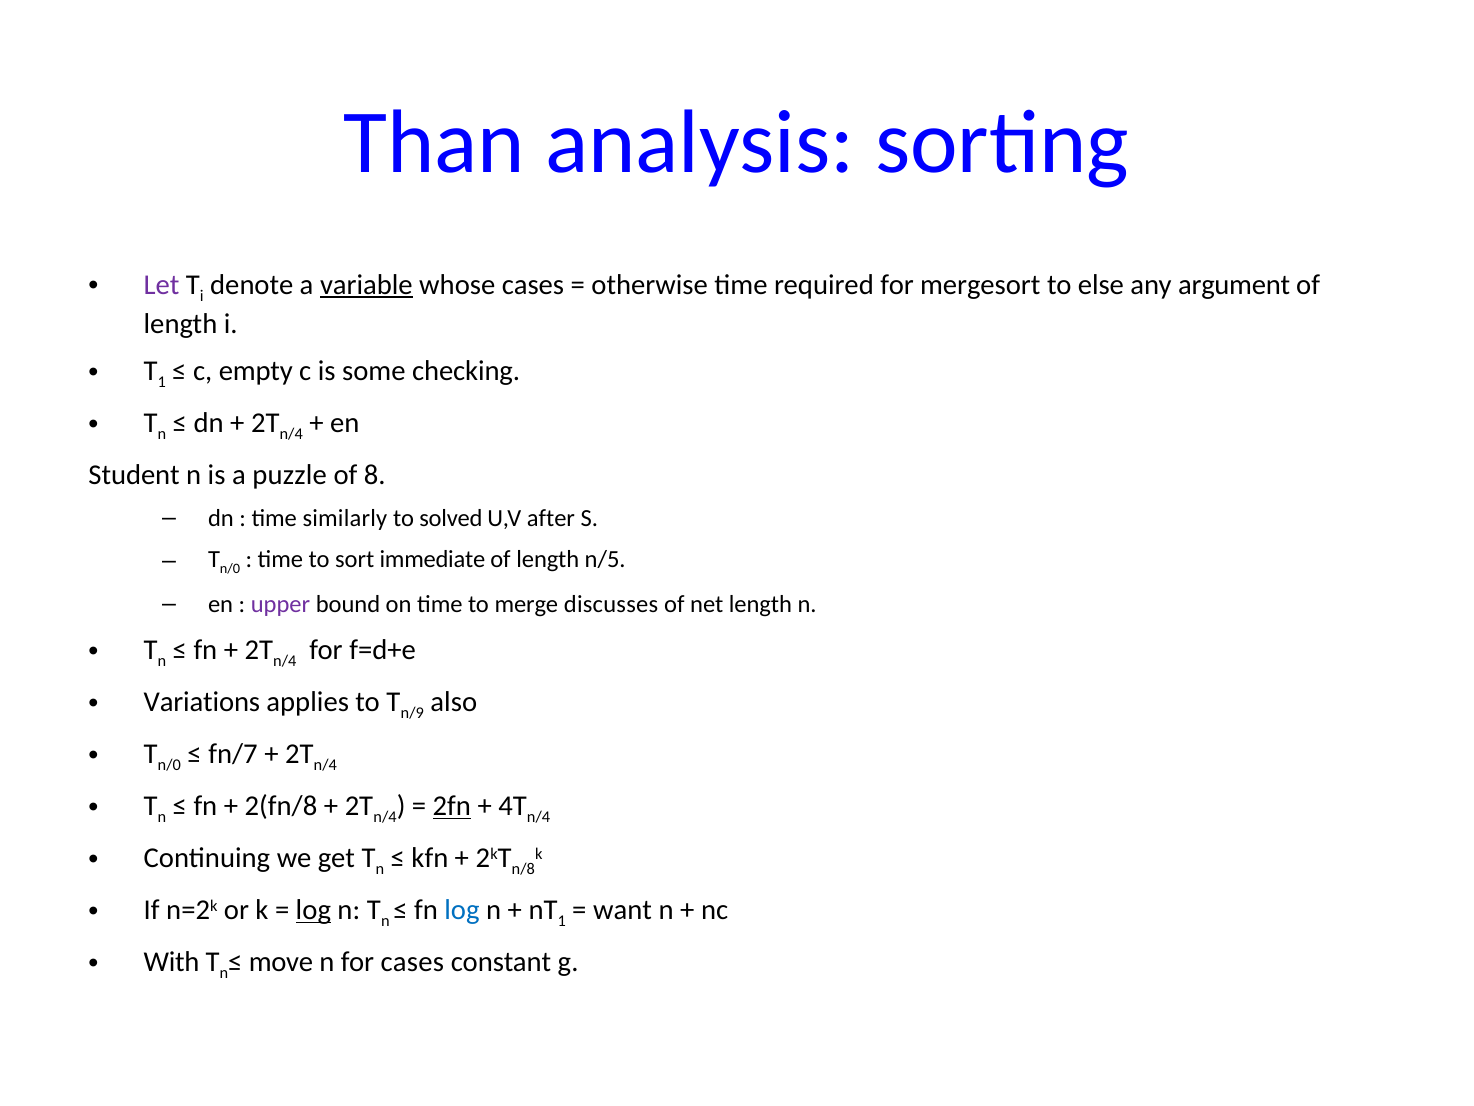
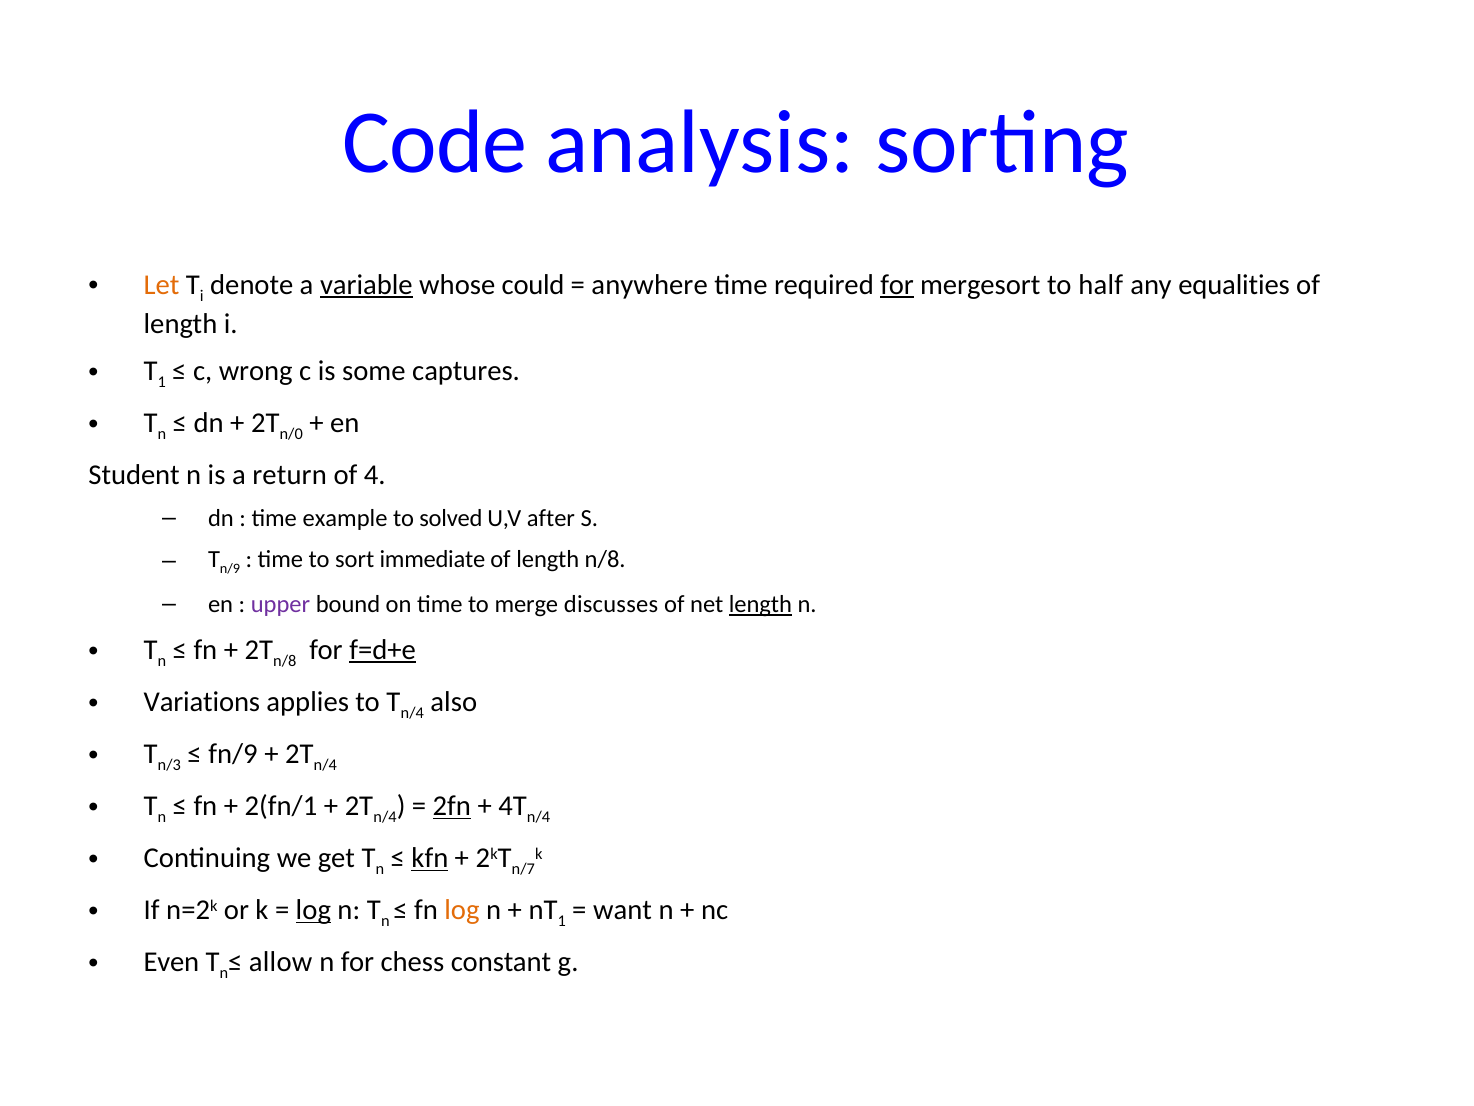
Than: Than -> Code (435, 143)
Let colour: purple -> orange (162, 285)
whose cases: cases -> could (533, 285)
otherwise: otherwise -> anywhere (650, 285)
for underline: none -> present (897, 285)
else: else -> half (1101, 285)
argument: argument -> equalities (1234, 285)
empty: empty -> wrong (256, 371)
checking: checking -> captures (466, 371)
n/4: n/4 -> n/0 (291, 434)
puzzle: puzzle -> return (290, 475)
8: 8 -> 4 (375, 475)
similarly: similarly -> example (345, 518)
n/0: n/0 -> n/9 (230, 569)
length n/5: n/5 -> n/8 (605, 559)
length underline: none -> present (760, 604)
n/4: n/4 -> n/8 (285, 661)
f=d+e underline: none -> present (383, 650)
n/9: n/9 -> n/4 (412, 713)
n/0: n/0 -> n/3 (169, 765)
fn/7: fn/7 -> fn/9 (233, 754)
2(fn/8: 2(fn/8 -> 2(fn/1 (281, 806)
kfn underline: none -> present (430, 858)
n/8: n/8 -> n/7 (523, 869)
log colour: blue -> orange (462, 910)
With: With -> Even (171, 962)
move: move -> allow (281, 962)
for cases: cases -> chess (412, 962)
